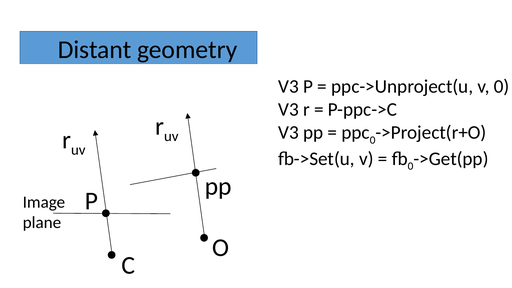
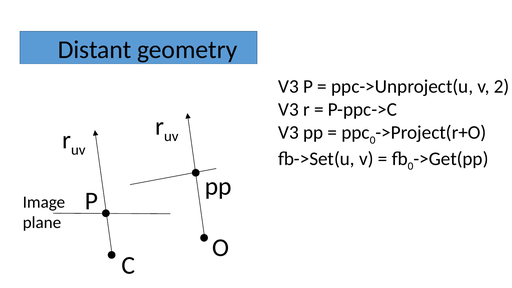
v 0: 0 -> 2 (502, 86)
